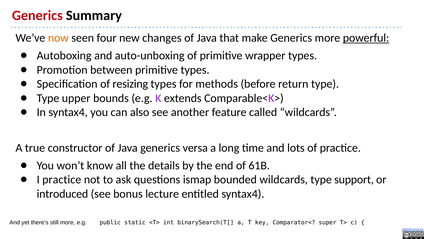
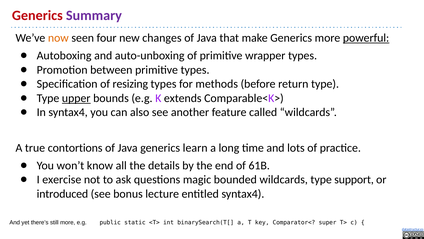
Summary colour: black -> purple (94, 16)
upper underline: none -> present (76, 98)
constructor: constructor -> contortions (75, 148)
versa: versa -> learn (195, 148)
I practice: practice -> exercise (62, 179)
ismap: ismap -> magic (197, 179)
